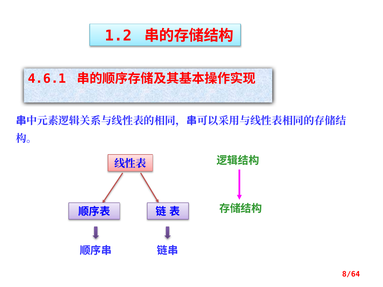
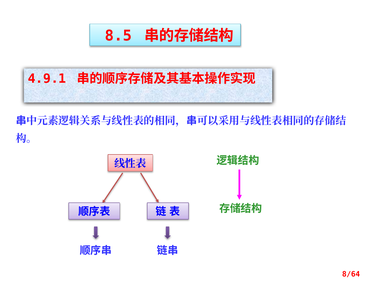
1.2: 1.2 -> 8.5 (118, 36)
4.6.1: 4.6.1 -> 4.9.1 (47, 79)
